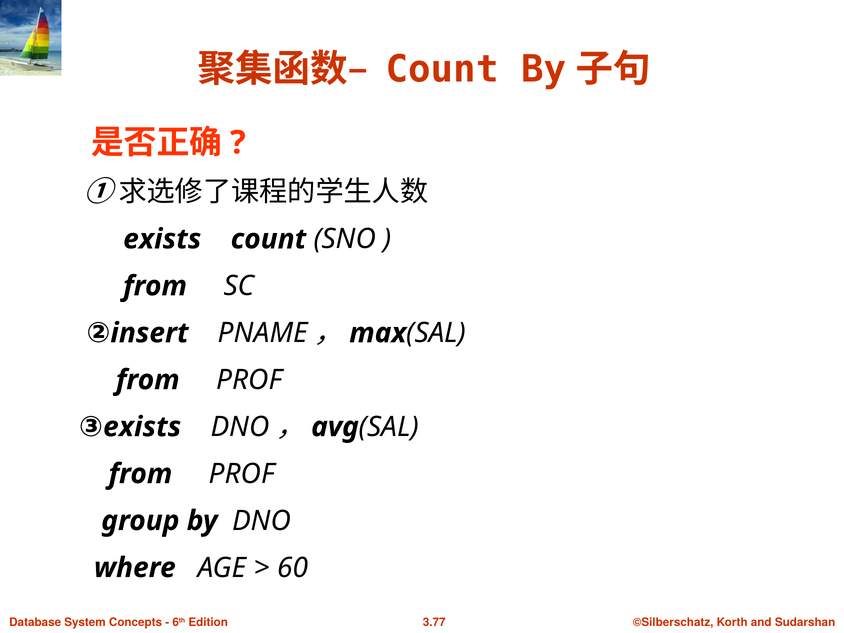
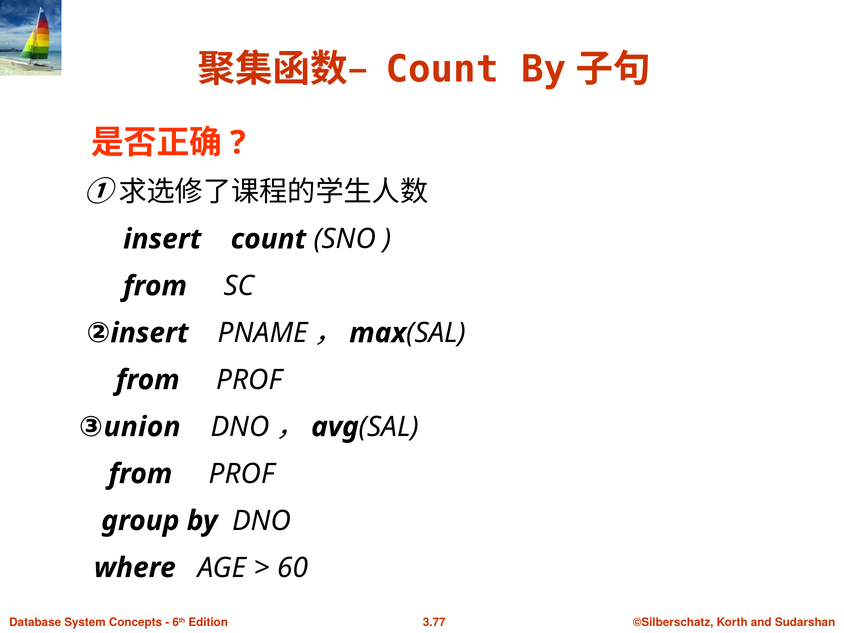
exists: exists -> insert (162, 239)
exists: exists -> union (142, 427)
